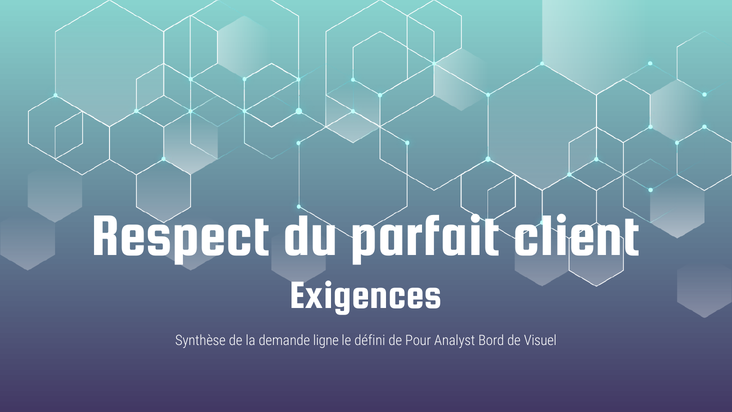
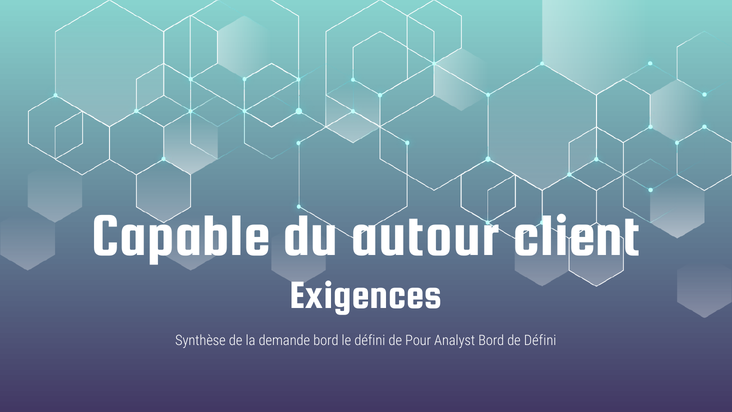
Respect: Respect -> Capable (181, 235)
parfait: parfait -> autour (425, 235)
demande ligne: ligne -> bord (326, 340)
de Visuel: Visuel -> Défini (540, 340)
